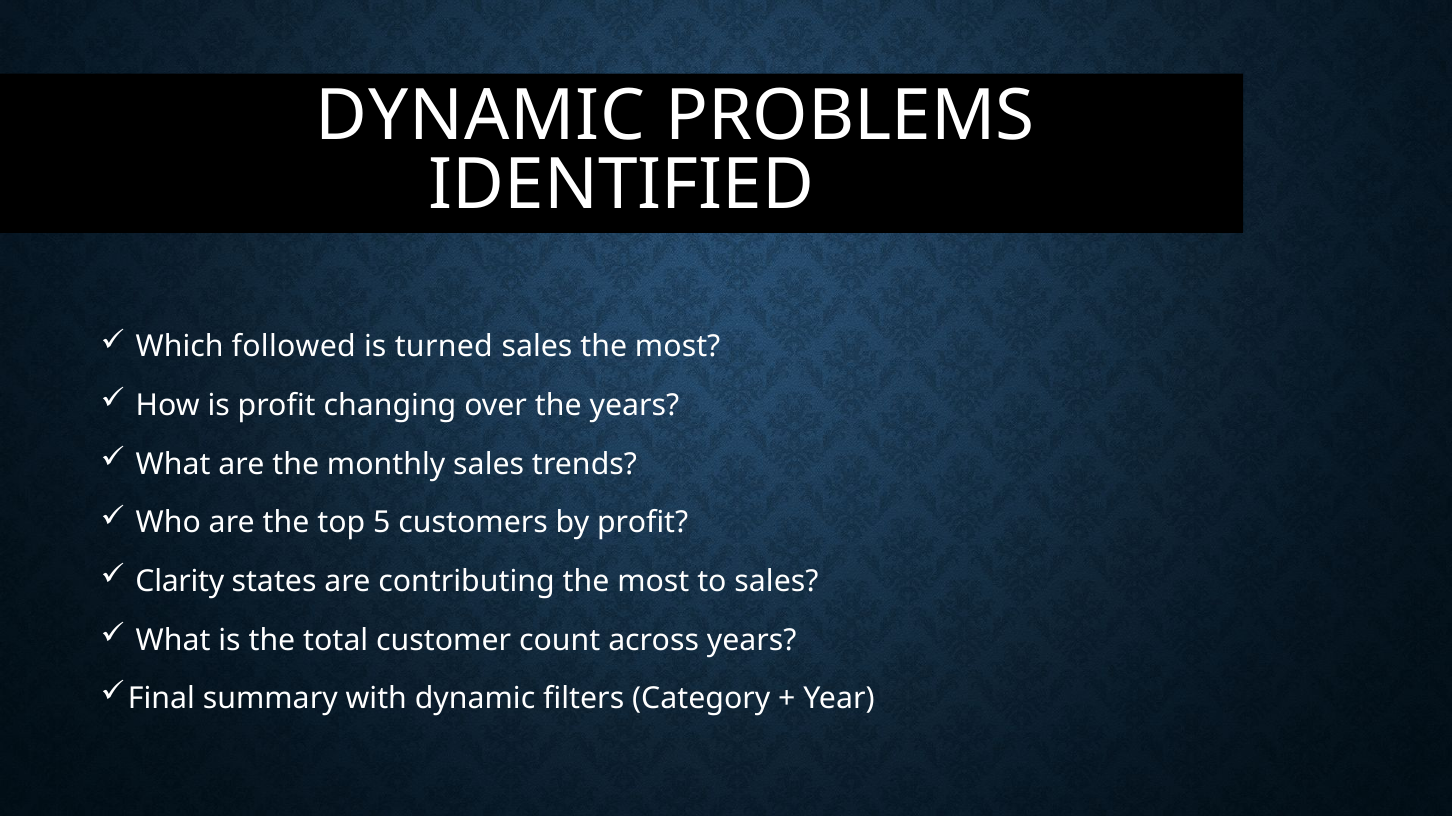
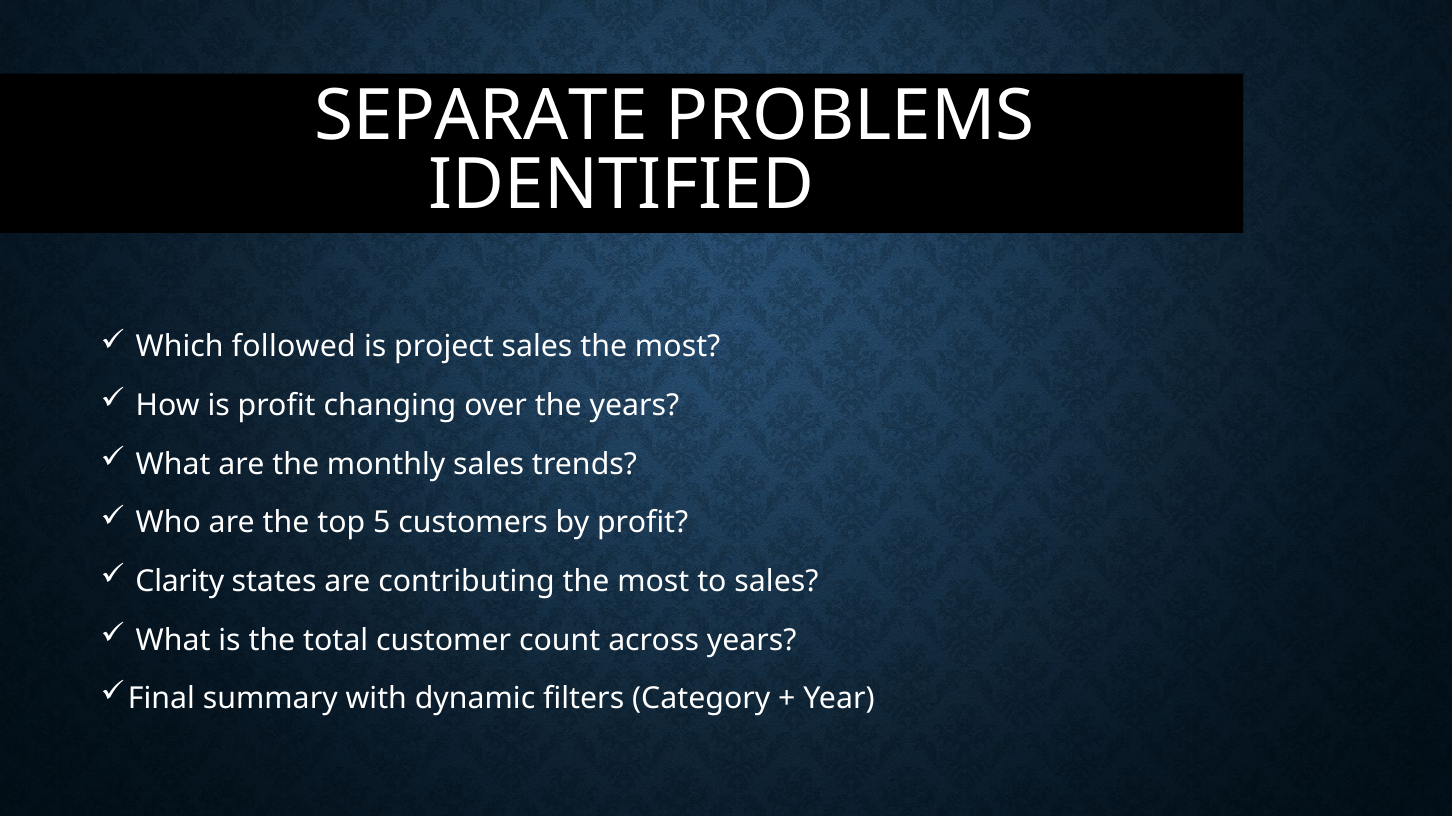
DYNAMIC: DYNAMIC -> SEPARATE (481, 116)
turned: turned -> project (444, 347)
